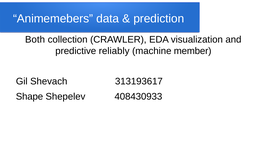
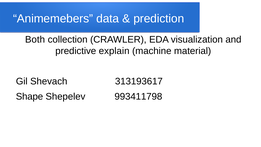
reliably: reliably -> explain (114, 51)
member: member -> material (193, 51)
408430933: 408430933 -> 993411798 (138, 97)
